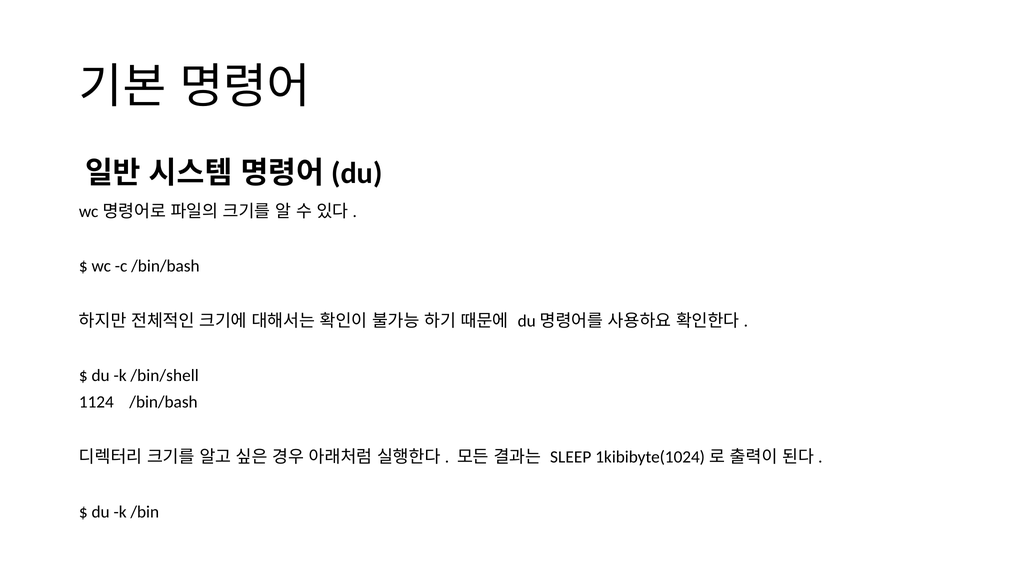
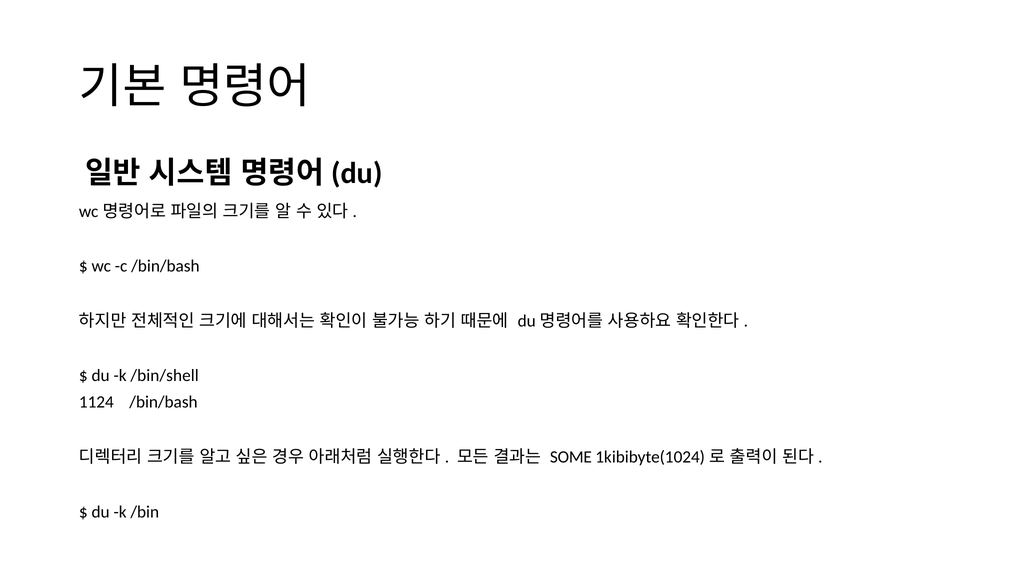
SLEEP: SLEEP -> SOME (571, 457)
